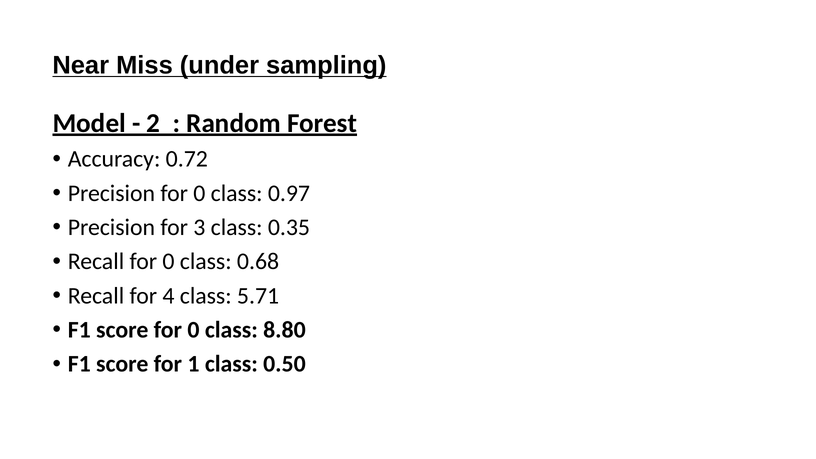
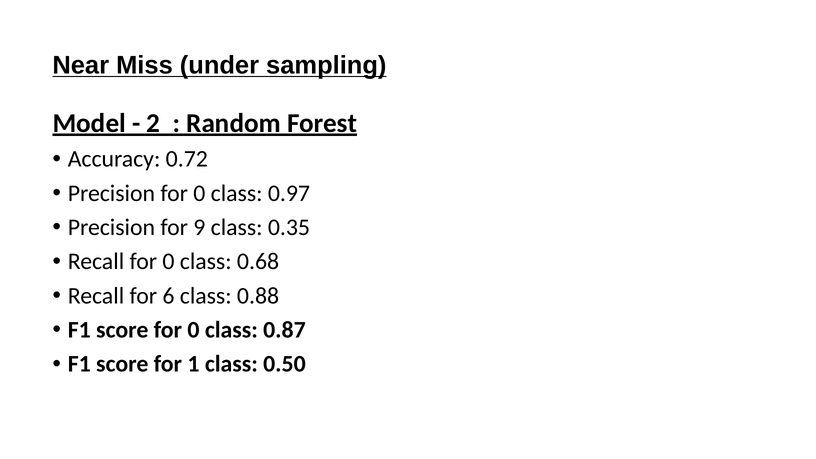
3: 3 -> 9 (199, 227)
4: 4 -> 6 (168, 296)
5.71: 5.71 -> 0.88 (258, 296)
8.80: 8.80 -> 0.87 (284, 330)
